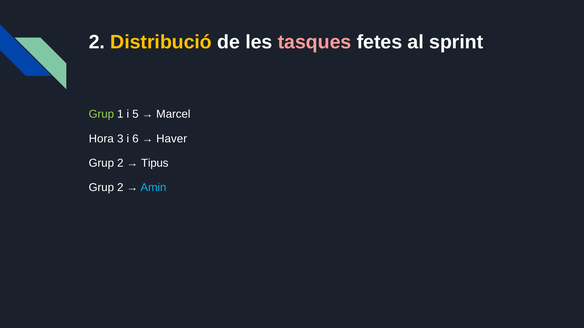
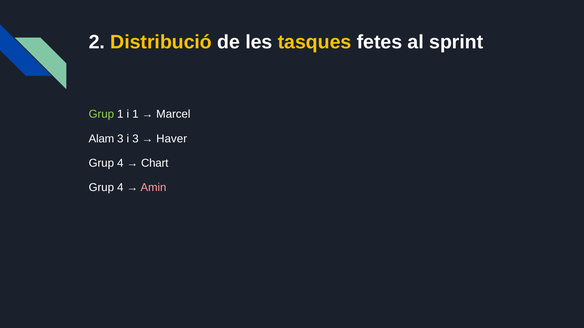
tasques colour: pink -> yellow (315, 42)
i 5: 5 -> 1 (135, 114)
Hora: Hora -> Alam (101, 139)
i 6: 6 -> 3 (135, 139)
2: 2 -> 4 (120, 163)
Tipus: Tipus -> Chart (155, 163)
2: 2 -> 4 (120, 188)
Amin colour: light blue -> pink (153, 188)
